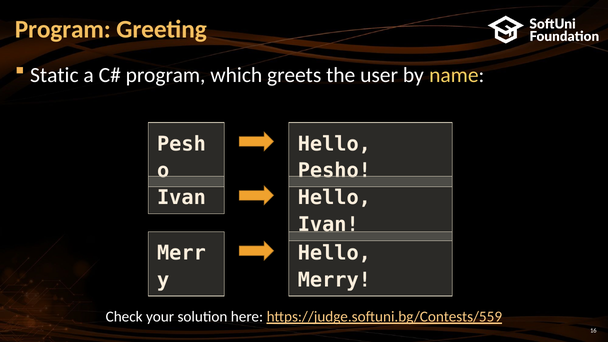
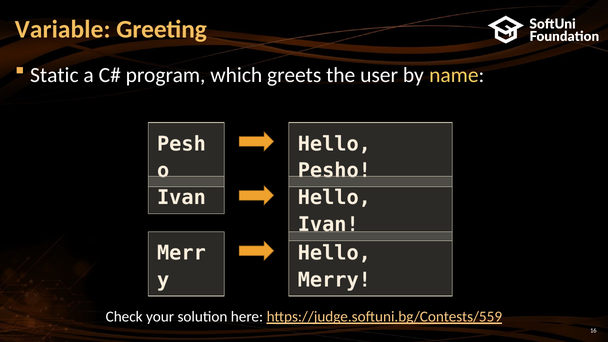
Program: Program -> Variable (63, 30)
